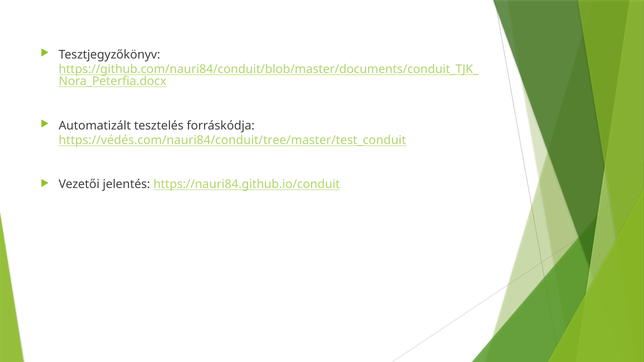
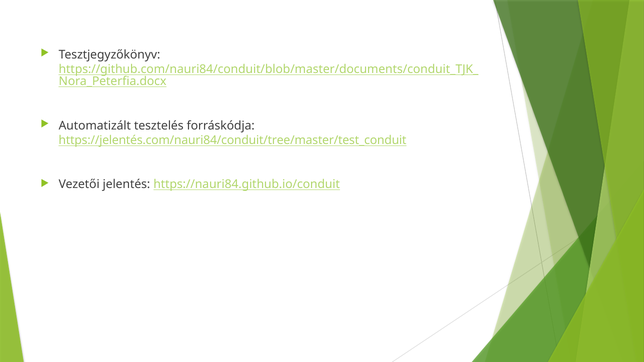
https://védés.com/nauri84/conduit/tree/master/test_conduit: https://védés.com/nauri84/conduit/tree/master/test_conduit -> https://jelentés.com/nauri84/conduit/tree/master/test_conduit (233, 140)
